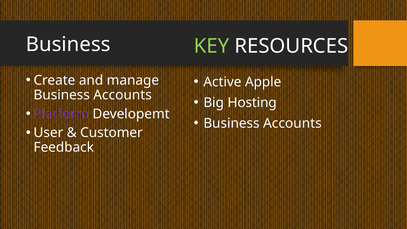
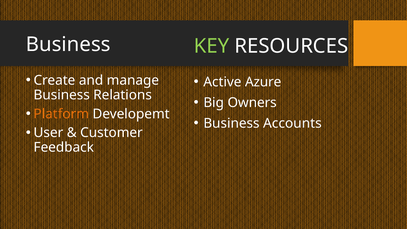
Apple: Apple -> Azure (263, 82)
Accounts: Accounts -> Relations (123, 95)
Hosting: Hosting -> Owners (252, 103)
Platform colour: purple -> orange (61, 114)
